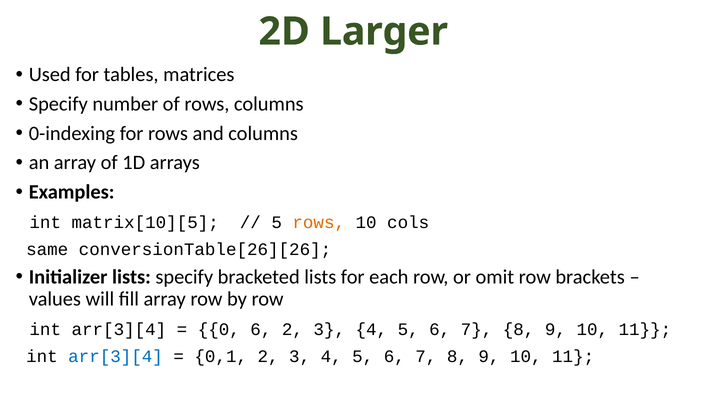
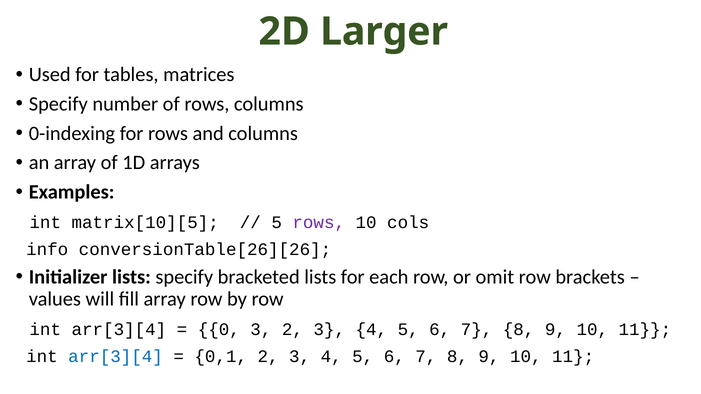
rows colour: orange -> purple (319, 223)
same: same -> info (47, 249)
0 6: 6 -> 3 (261, 330)
